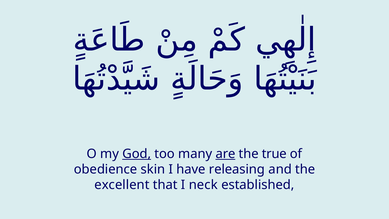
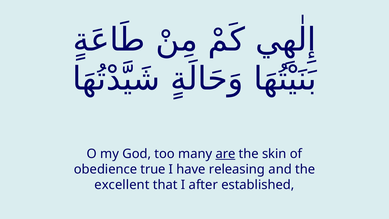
God underline: present -> none (137, 154)
true: true -> skin (274, 154)
skin: skin -> true (153, 169)
neck: neck -> after (203, 185)
